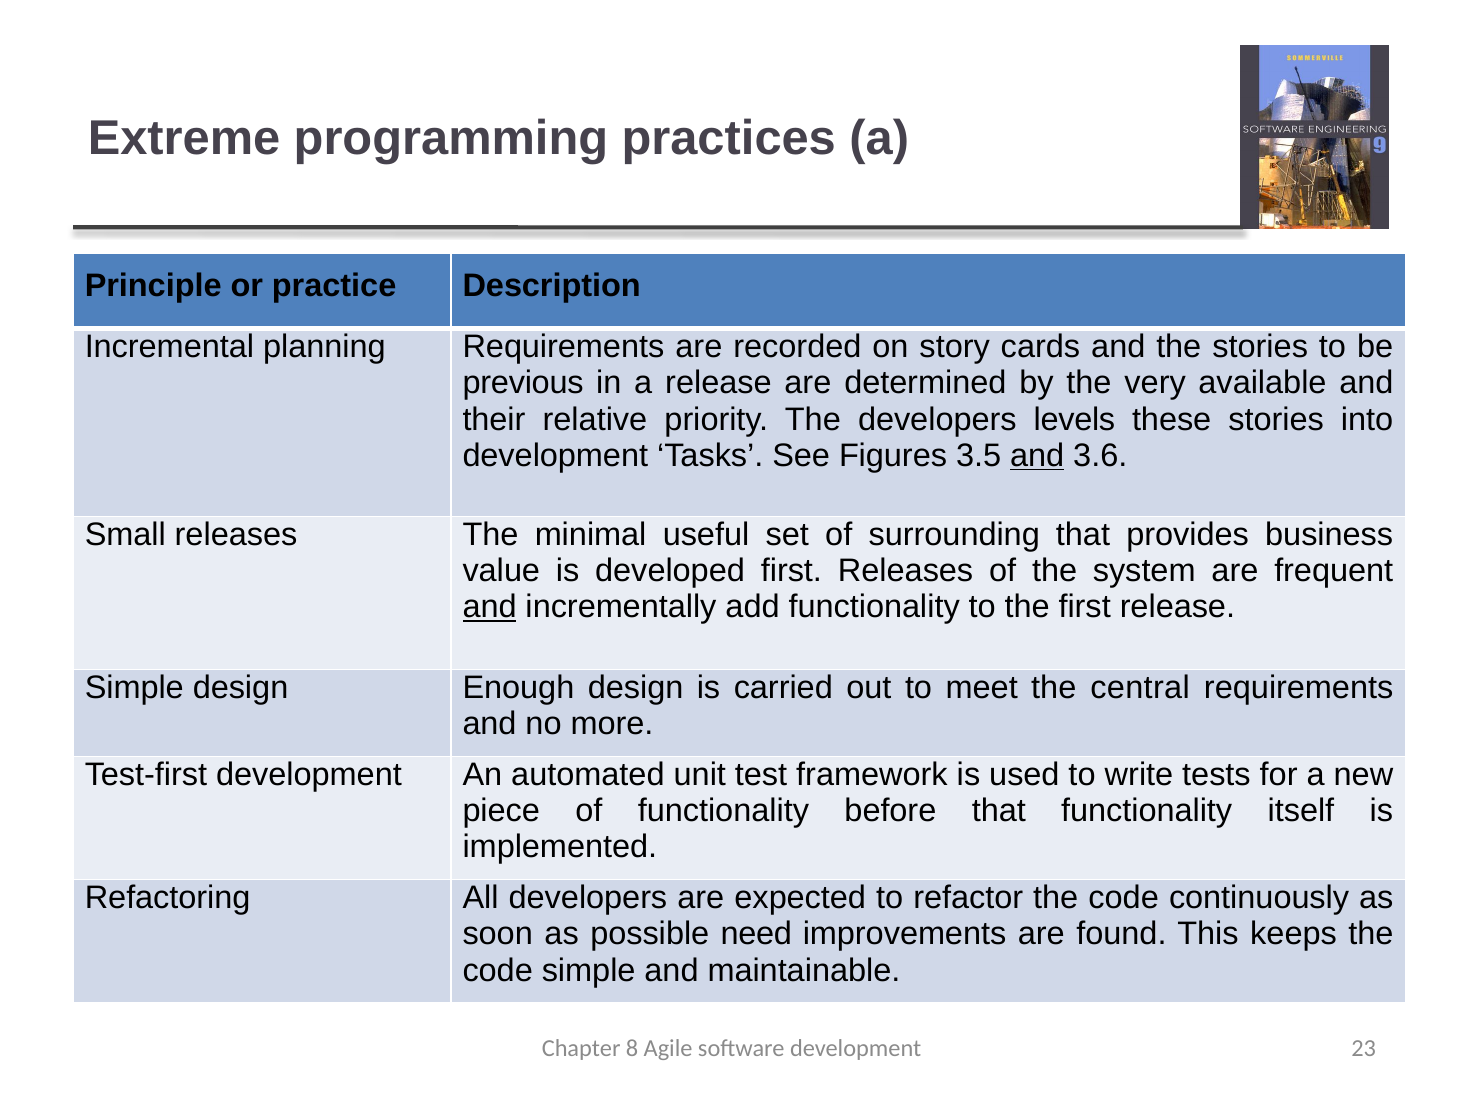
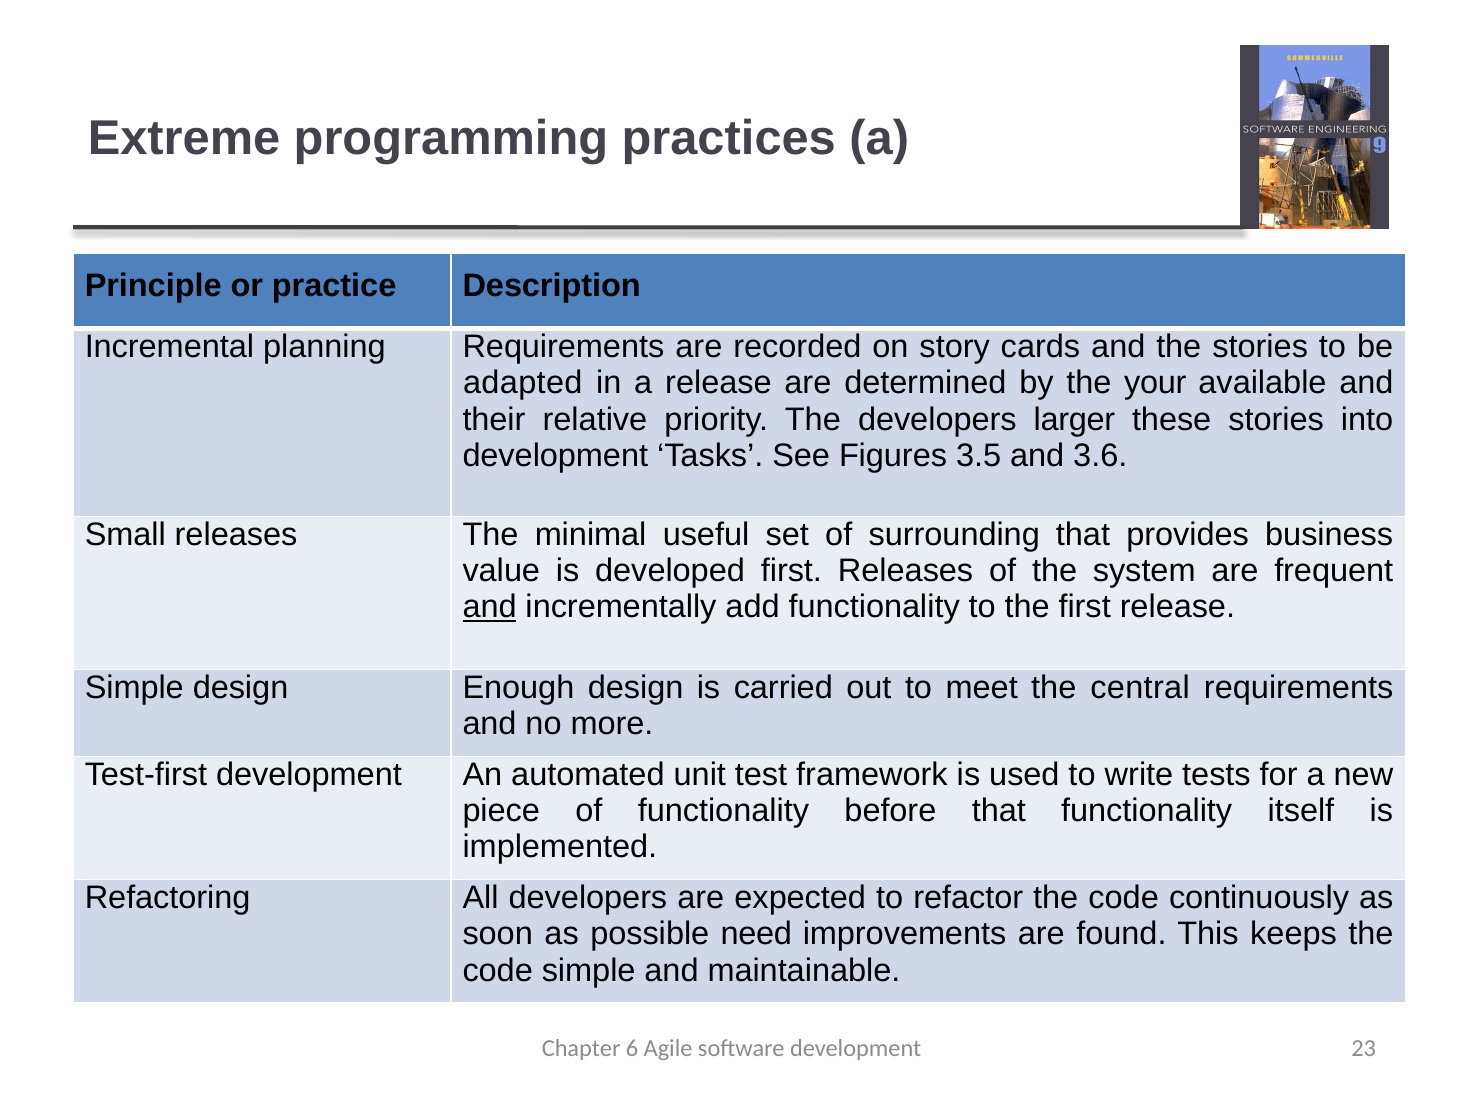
previous: previous -> adapted (523, 383)
very: very -> your (1155, 383)
levels: levels -> larger (1074, 419)
and underline: present -> none (1037, 456)
8: 8 -> 6 (632, 1049)
